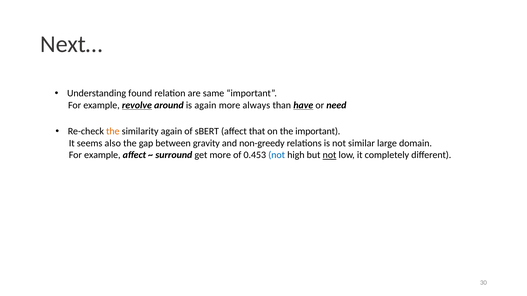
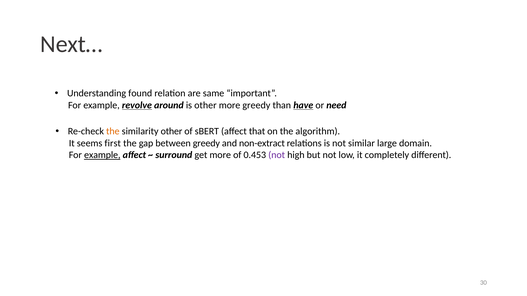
is again: again -> other (205, 105)
more always: always -> greedy (256, 105)
similarity again: again -> other (171, 132)
the important: important -> algorithm (318, 132)
also: also -> first (113, 143)
between gravity: gravity -> greedy (206, 143)
non-greedy: non-greedy -> non-extract (262, 143)
example underline: none -> present (102, 155)
not colour: blue -> purple (277, 155)
not underline: present -> none (329, 155)
